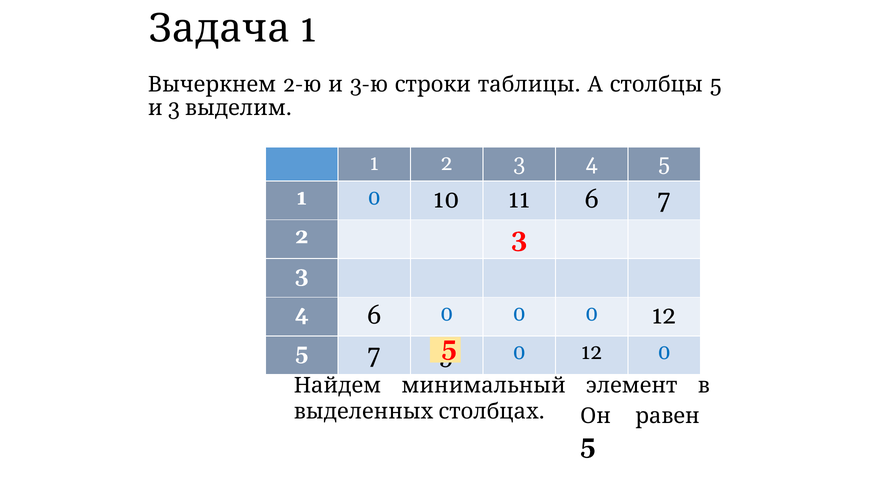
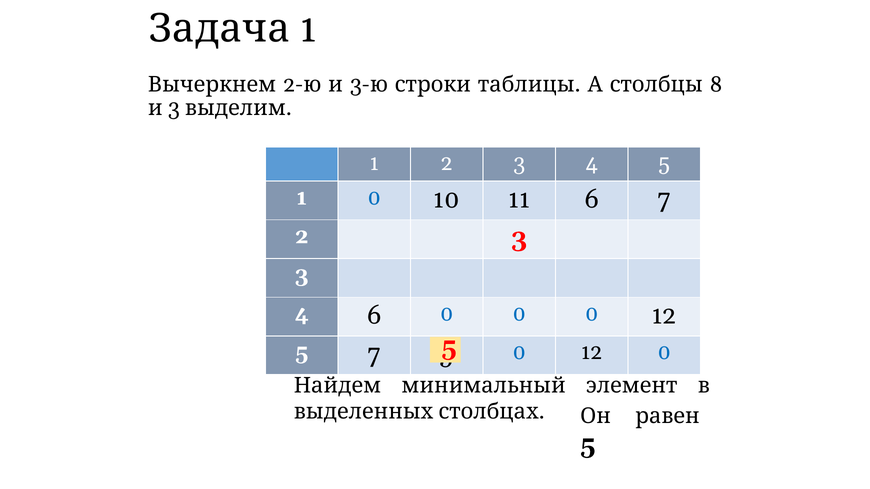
5: 5 -> 8 (716, 85)
